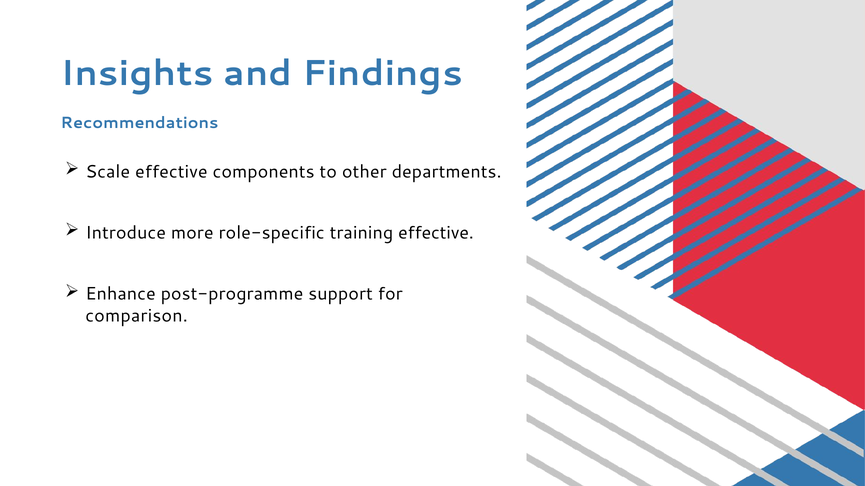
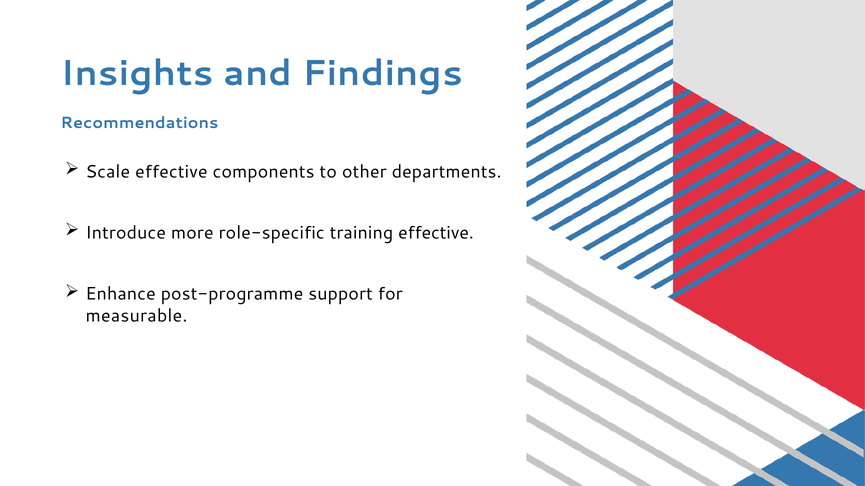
comparison: comparison -> measurable (137, 316)
